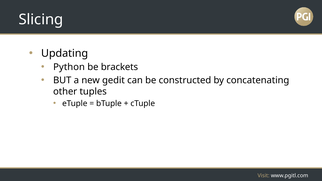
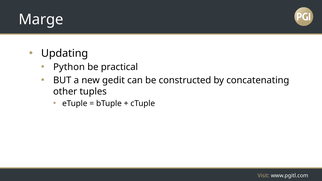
Slicing: Slicing -> Marge (41, 19)
brackets: brackets -> practical (119, 67)
